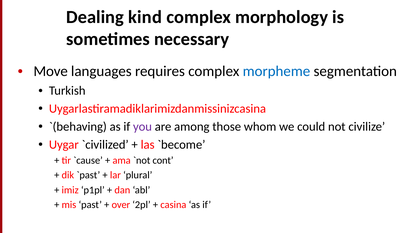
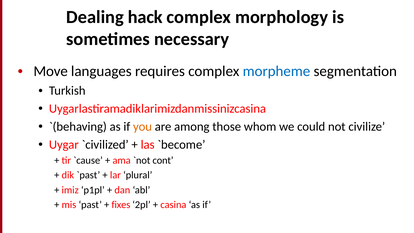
kind: kind -> hack (145, 17)
you colour: purple -> orange (143, 127)
over: over -> fixes (121, 205)
